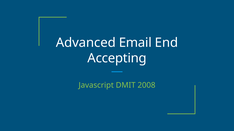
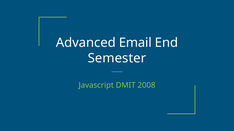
Accepting: Accepting -> Semester (117, 58)
